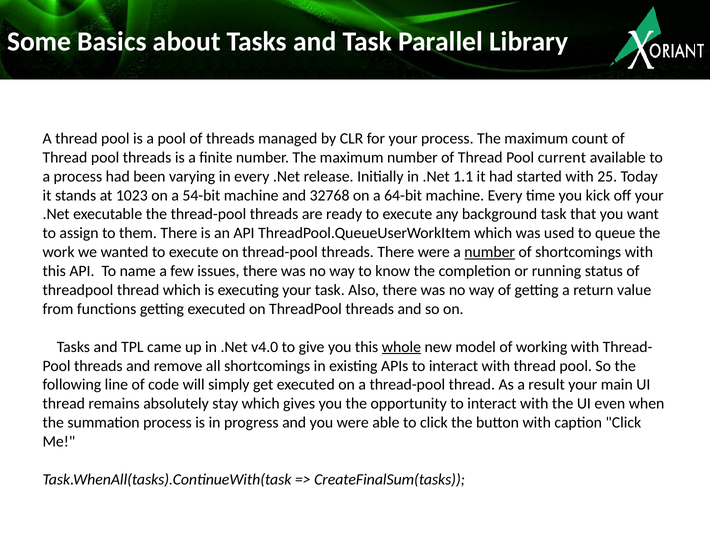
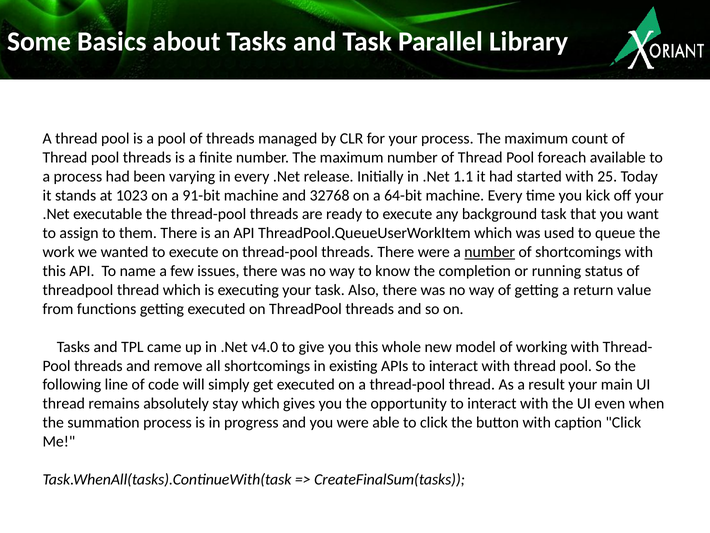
current: current -> foreach (562, 157)
54-bit: 54-bit -> 91-bit (201, 195)
whole underline: present -> none (401, 347)
